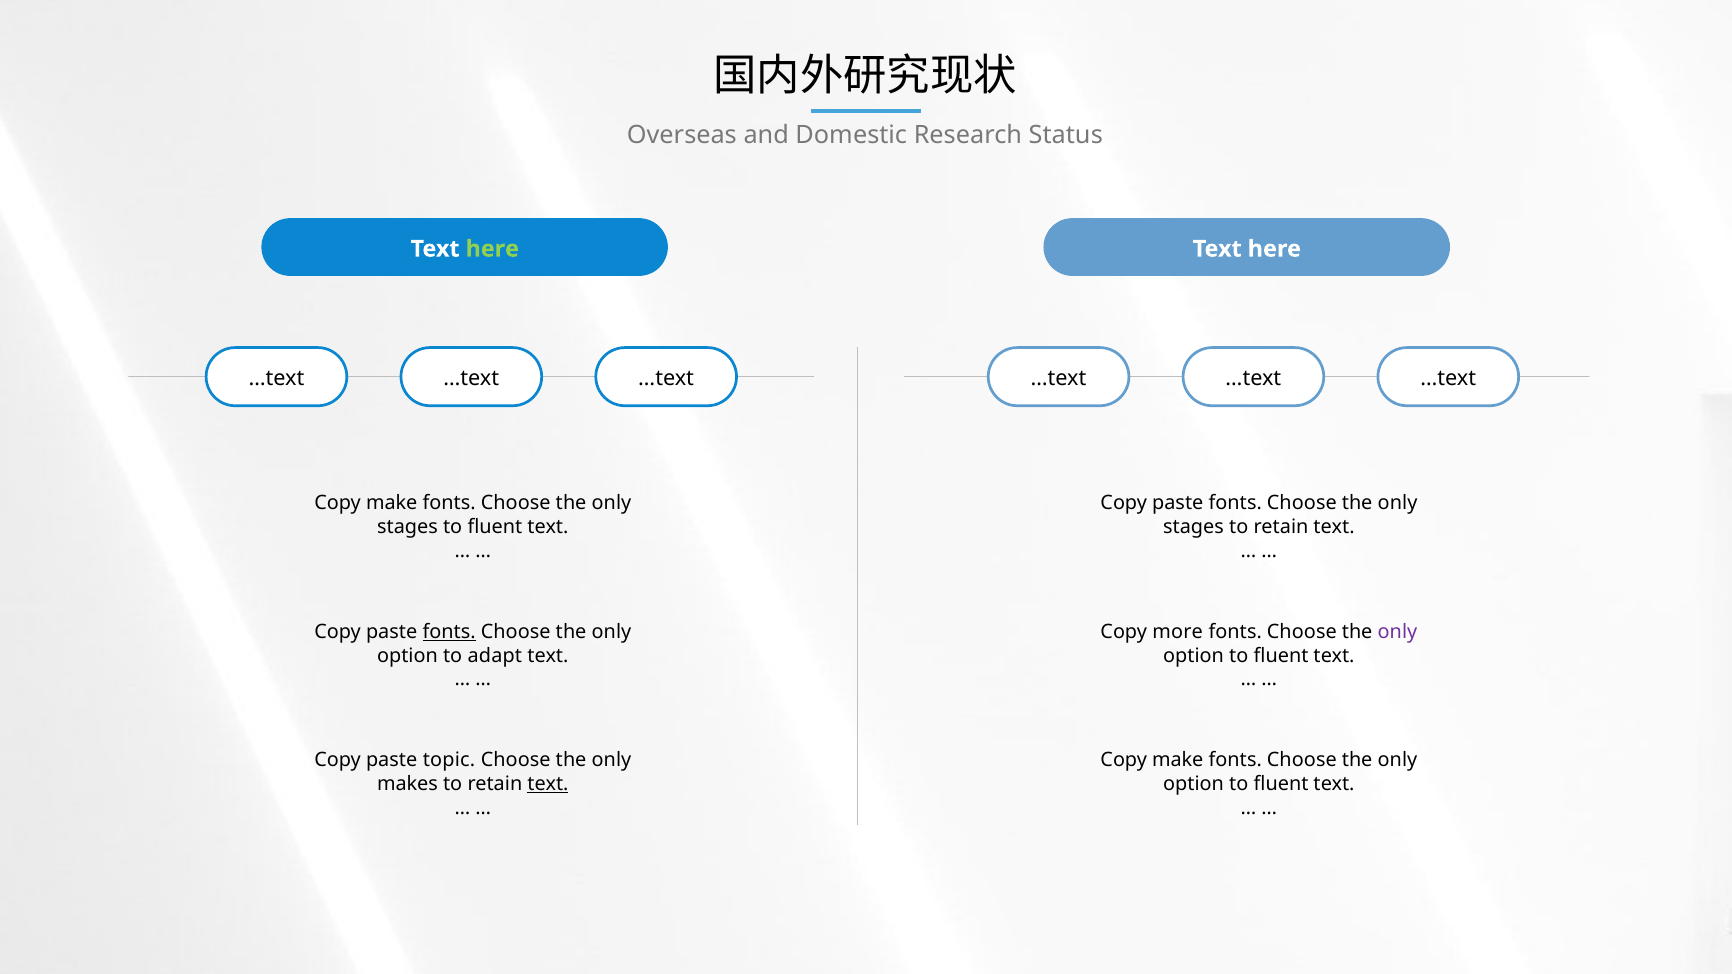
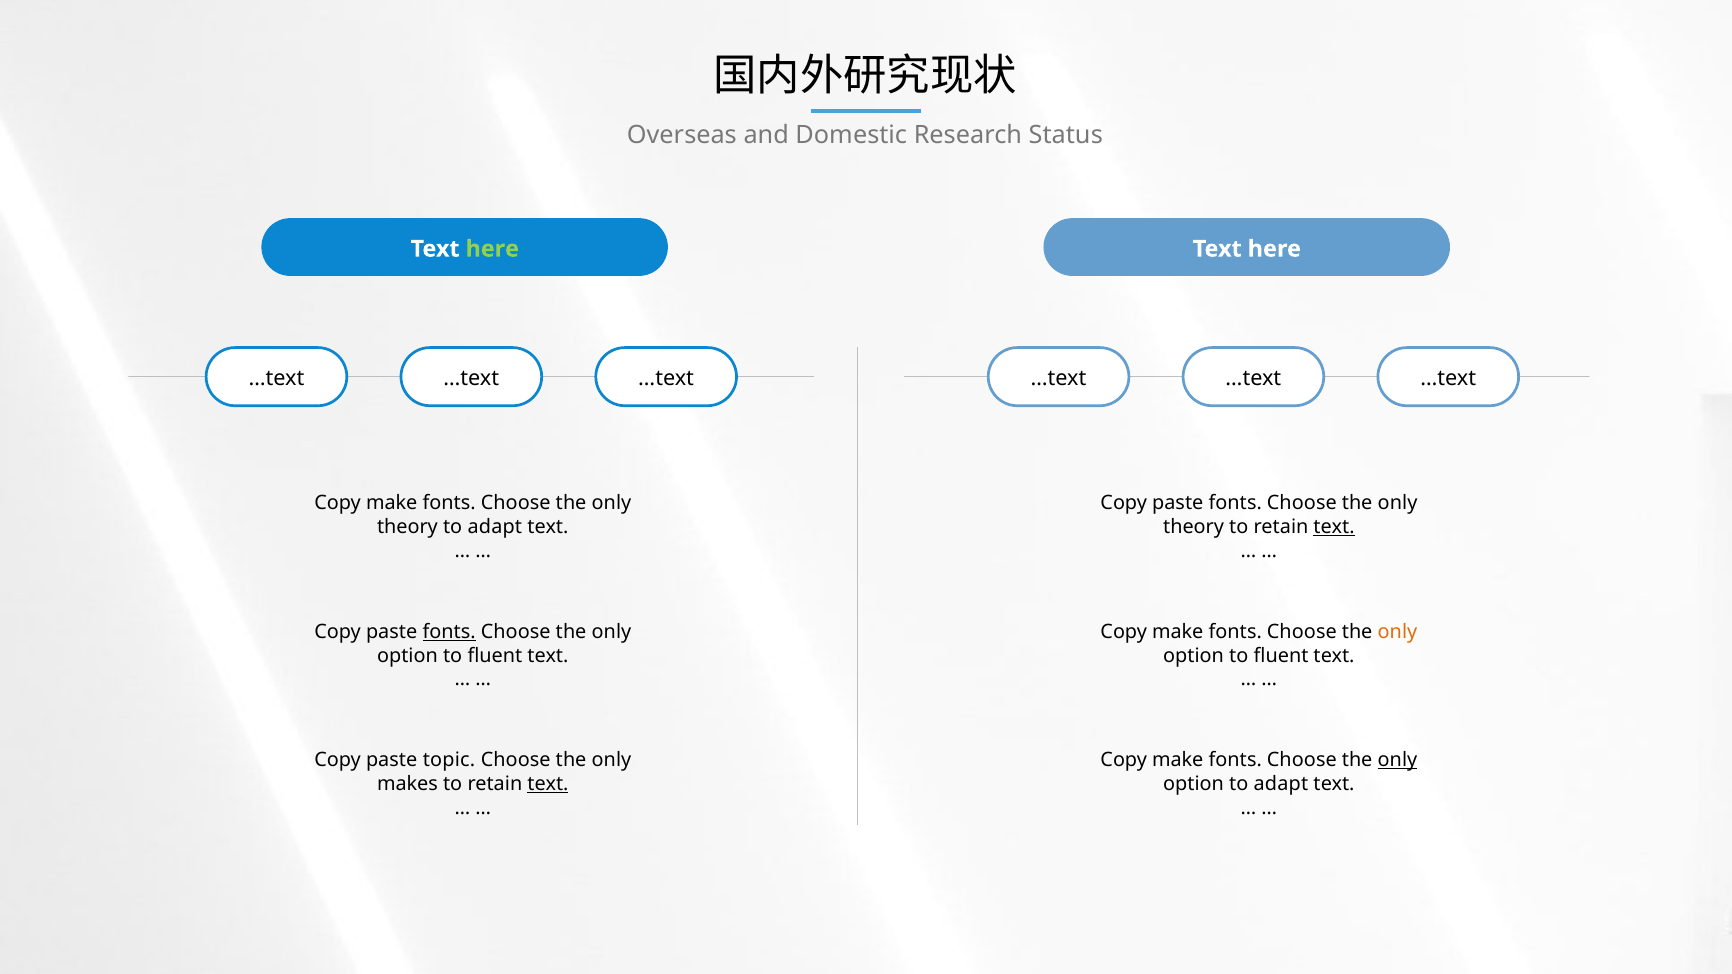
stages: stages -> theory (407, 527)
fluent: fluent -> adapt (495, 527)
stages: stages -> theory (1194, 527)
text underline: none -> present (1334, 527)
more: more -> make (1178, 632)
only colour: purple -> orange (1398, 632)
adapt: adapt -> fluent (495, 656)
only underline: none -> present (1398, 761)
fluent: fluent -> adapt (1281, 784)
